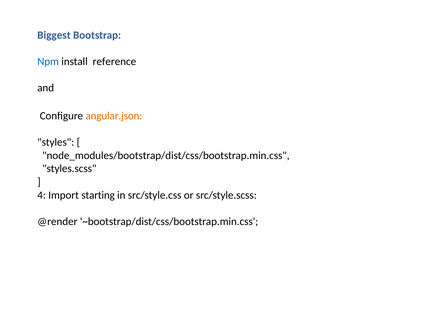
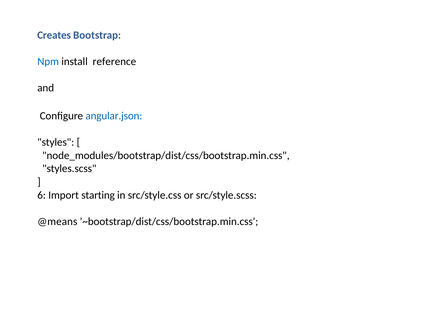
Biggest: Biggest -> Creates (54, 35)
angular.json colour: orange -> blue (114, 116)
4: 4 -> 6 (42, 195)
@render: @render -> @means (57, 221)
